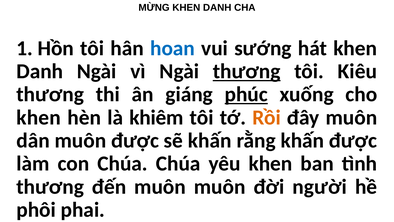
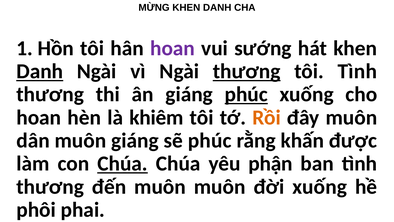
hoan colour: blue -> purple (172, 48)
Danh underline: none -> present (40, 71)
tôi Kiêu: Kiêu -> Tình (357, 71)
khen: khen -> hoan (39, 117)
muôn được: được -> giáng (135, 140)
sẽ khấn: khấn -> phúc (210, 140)
Chúa underline: none -> present (123, 163)
yêu khen: khen -> phận (271, 163)
đời người: người -> xuống (320, 186)
